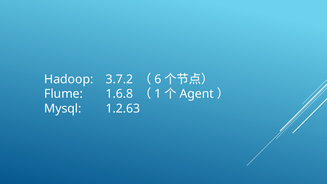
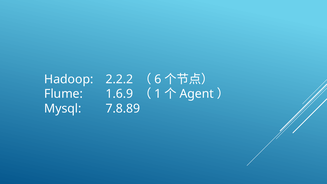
3.7.2: 3.7.2 -> 2.2.2 (119, 79)
1.6.8: 1.6.8 -> 1.6.9 (119, 94)
1.2.63: 1.2.63 -> 7.8.89 (123, 109)
